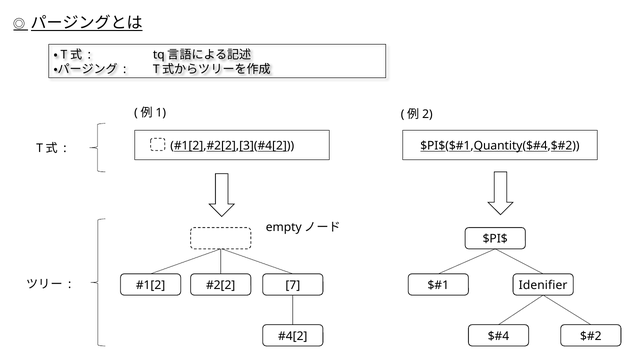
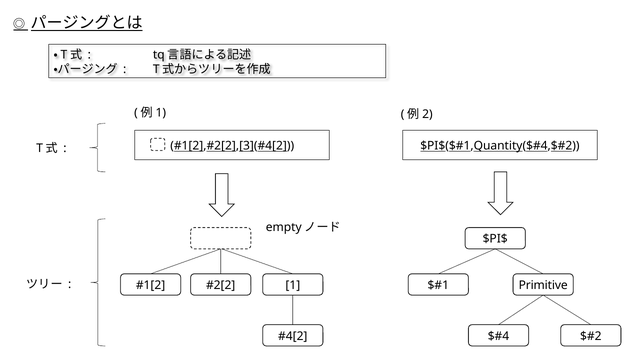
7: 7 -> 1 (293, 286)
Idenifier: Idenifier -> Primitive (543, 286)
